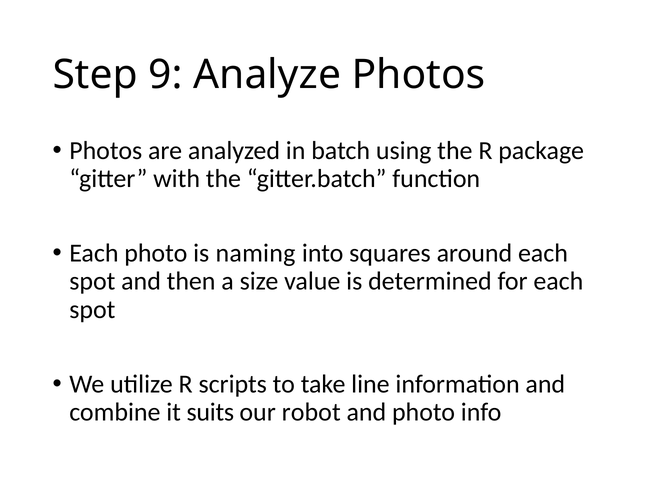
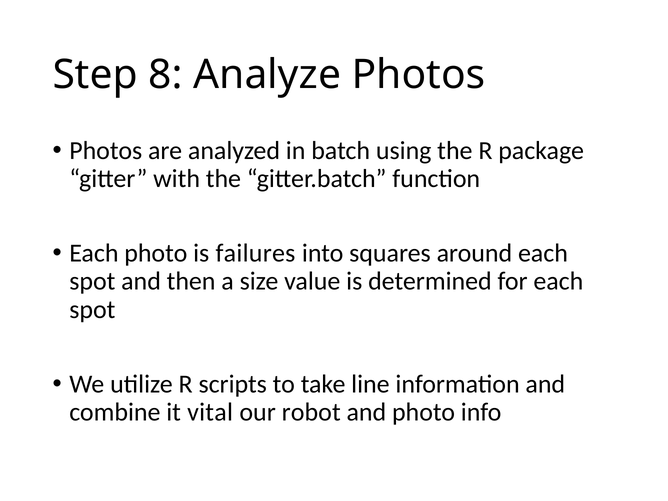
9: 9 -> 8 (166, 75)
naming: naming -> failures (255, 253)
suits: suits -> vital (210, 412)
